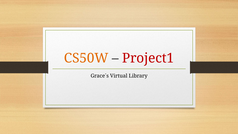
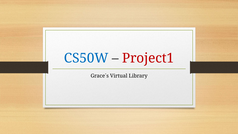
CS50W colour: orange -> blue (86, 58)
